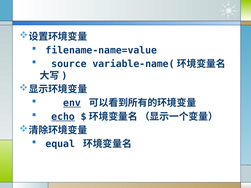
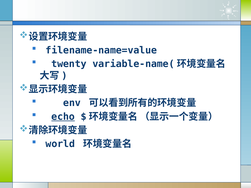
source: source -> twenty (69, 64)
env underline: present -> none (72, 103)
equal: equal -> world (60, 144)
